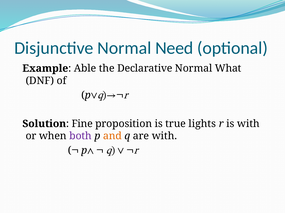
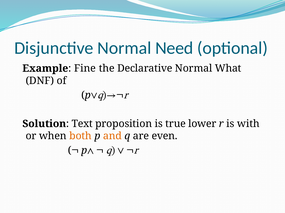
Able: Able -> Fine (85, 69)
Fine: Fine -> Text (82, 124)
lights: lights -> lower (202, 124)
both colour: purple -> orange (81, 136)
are with: with -> even (165, 136)
